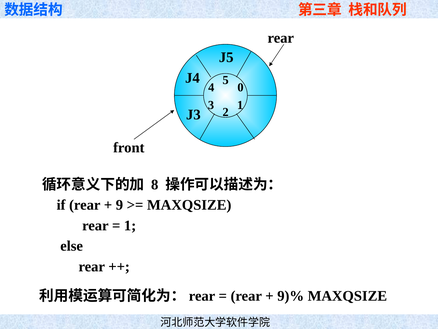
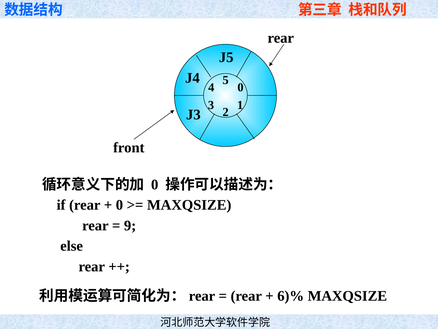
8: 8 -> 0 (155, 184)
9: 9 -> 0 (119, 205)
1: 1 -> 9 (130, 225)
9)%: 9)% -> 6)% (291, 296)
